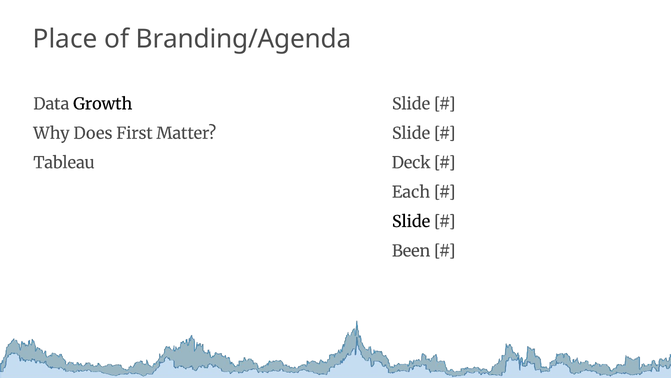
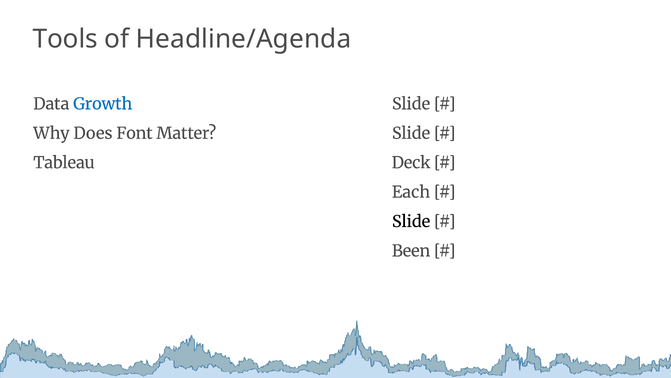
Place: Place -> Tools (65, 39)
Branding/Agenda: Branding/Agenda -> Headline/Agenda (244, 39)
Growth colour: black -> blue (103, 104)
First: First -> Font (135, 133)
